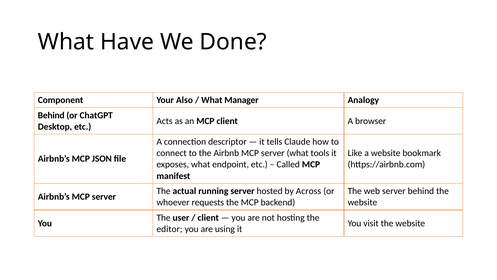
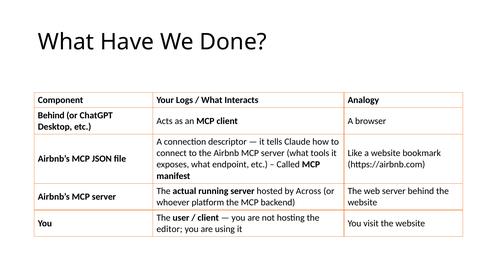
Also: Also -> Logs (185, 100)
Manager: Manager -> Interacts (241, 100)
requests: requests -> platform (208, 202)
